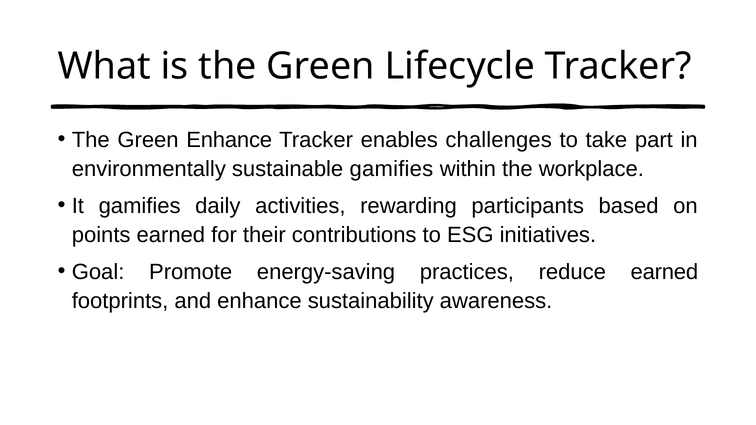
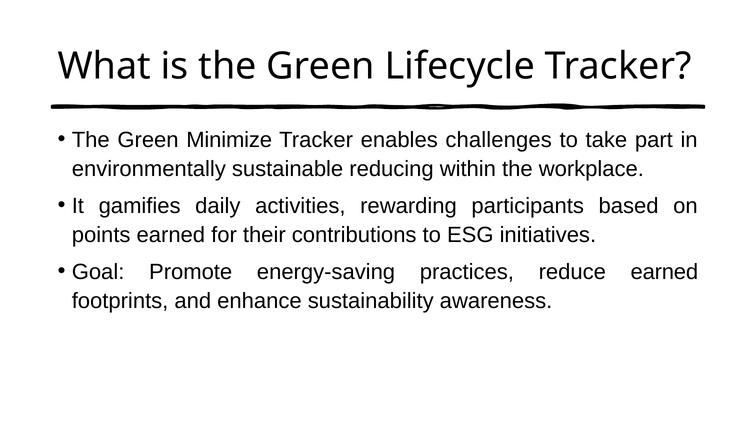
Green Enhance: Enhance -> Minimize (229, 140)
sustainable gamifies: gamifies -> reducing (392, 169)
